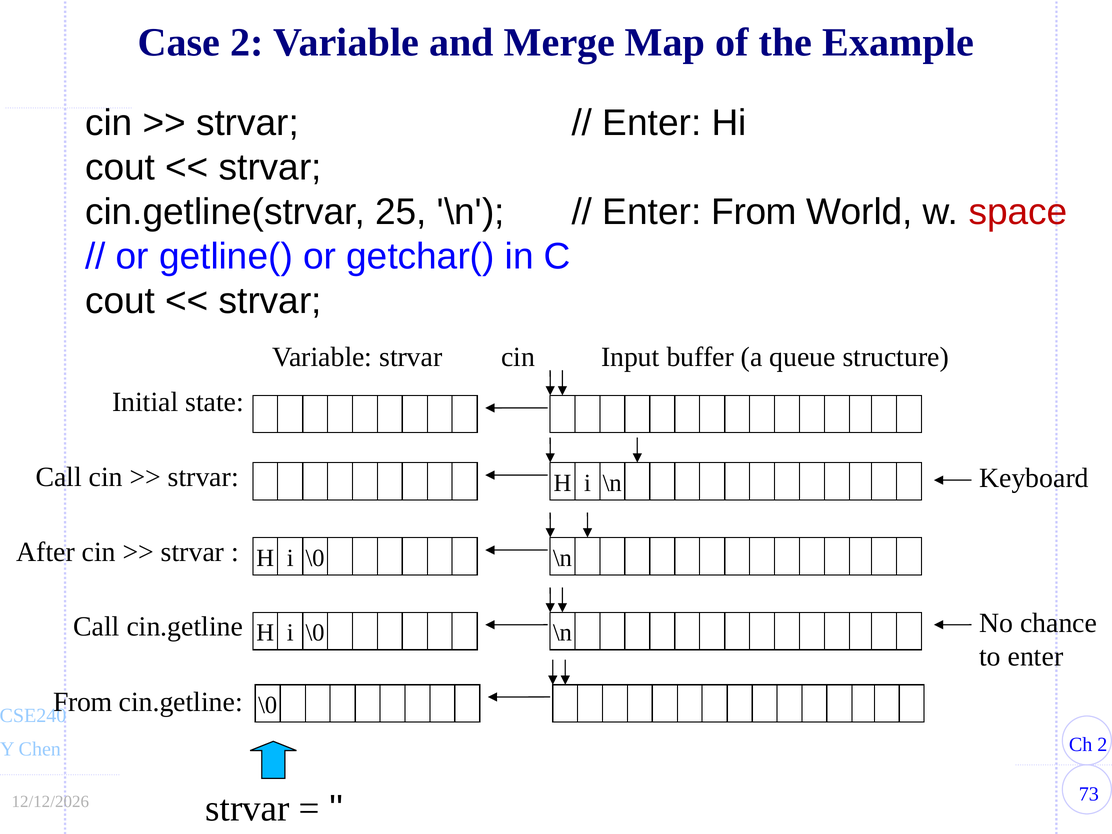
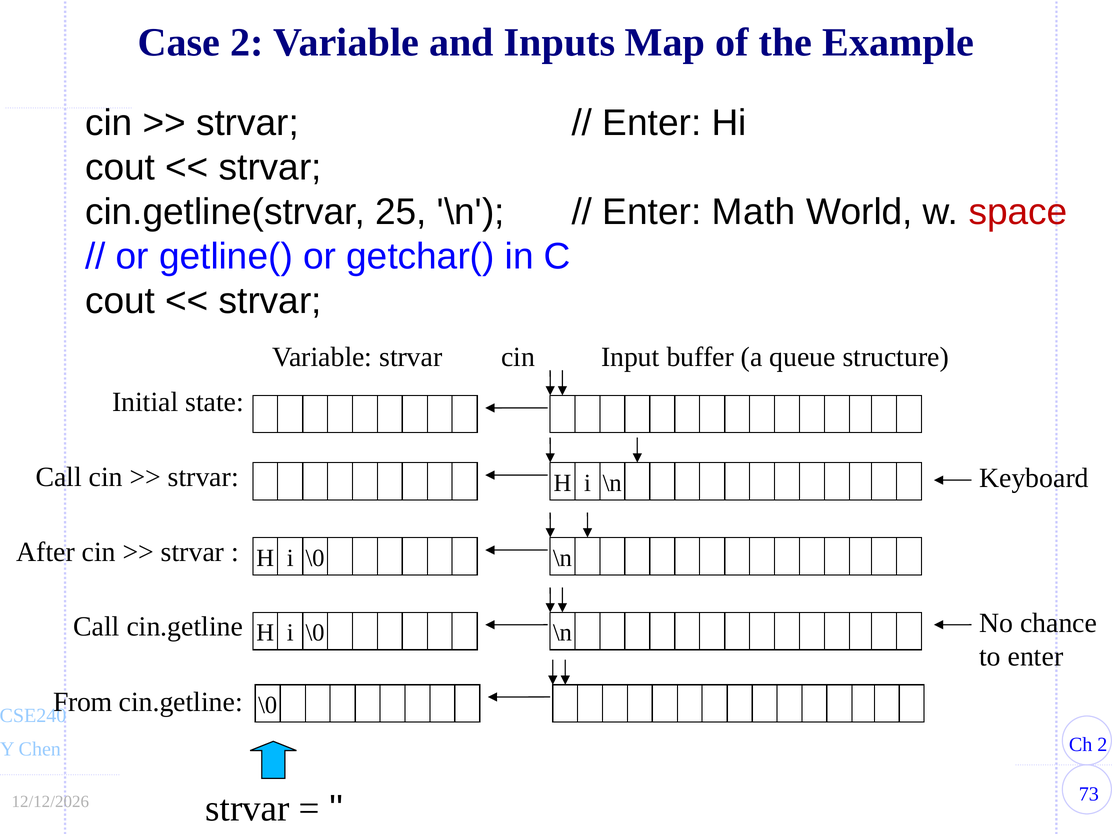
Merge: Merge -> Inputs (560, 43)
Enter From: From -> Math (754, 212)
